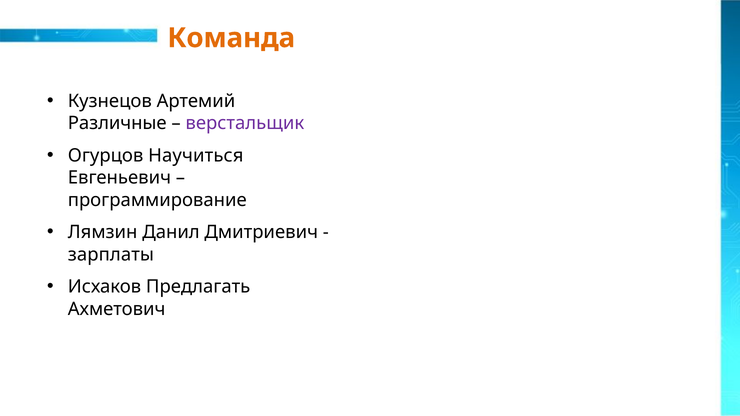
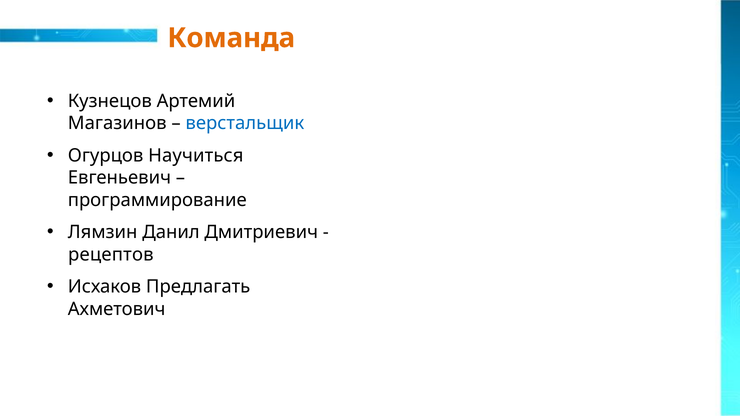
Различные: Различные -> Магазинов (117, 123)
верстальщик colour: purple -> blue (245, 123)
зарплаты: зарплаты -> рецептов (111, 255)
